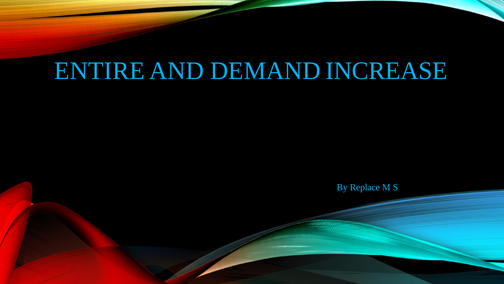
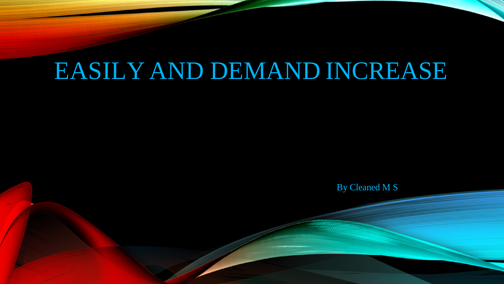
ENTIRE: ENTIRE -> EASILY (100, 71)
Replace: Replace -> Cleaned (365, 187)
